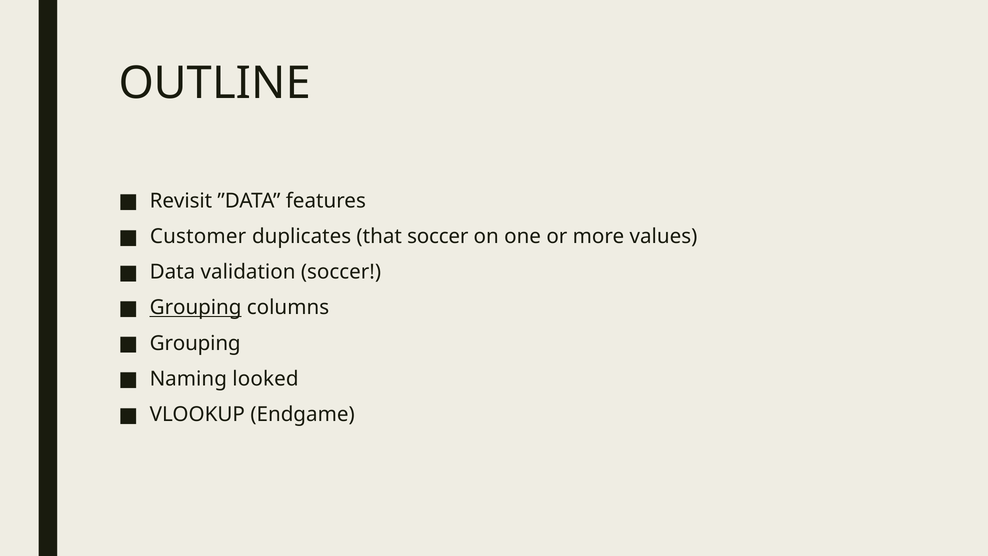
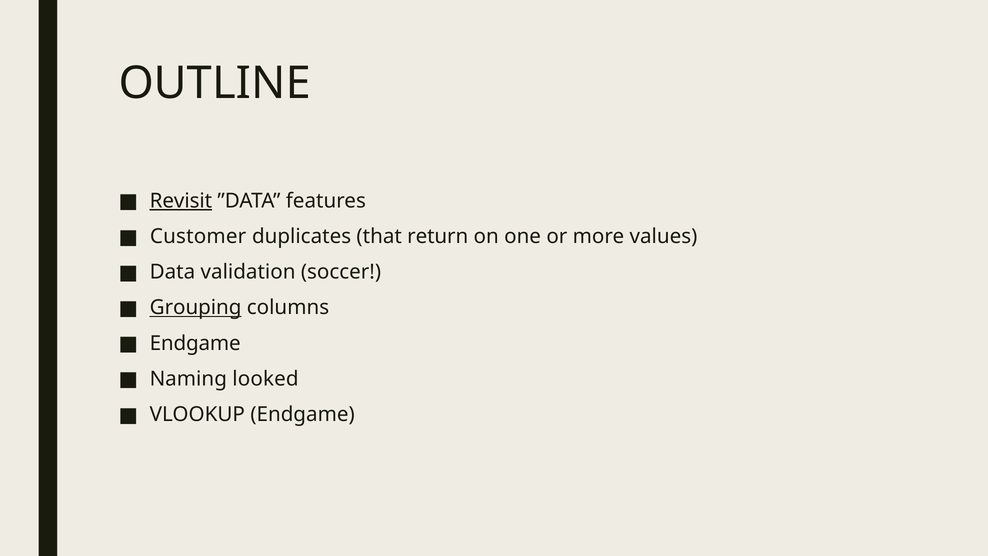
Revisit underline: none -> present (181, 201)
that soccer: soccer -> return (438, 236)
Grouping: Grouping -> Endgame (195, 343)
